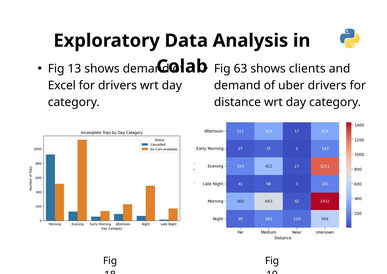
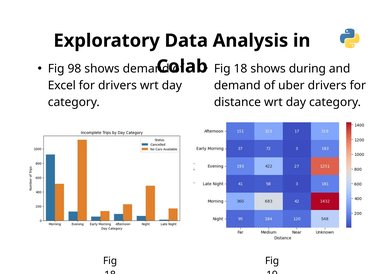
13: 13 -> 98 (74, 69)
63: 63 -> 18 (240, 69)
clients: clients -> during (307, 69)
